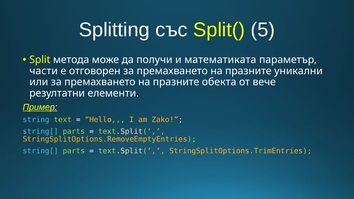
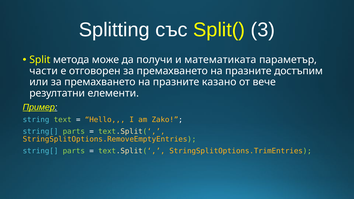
5: 5 -> 3 (263, 30)
уникални: уникални -> достъпим (299, 71)
обекта: обекта -> казано (219, 82)
